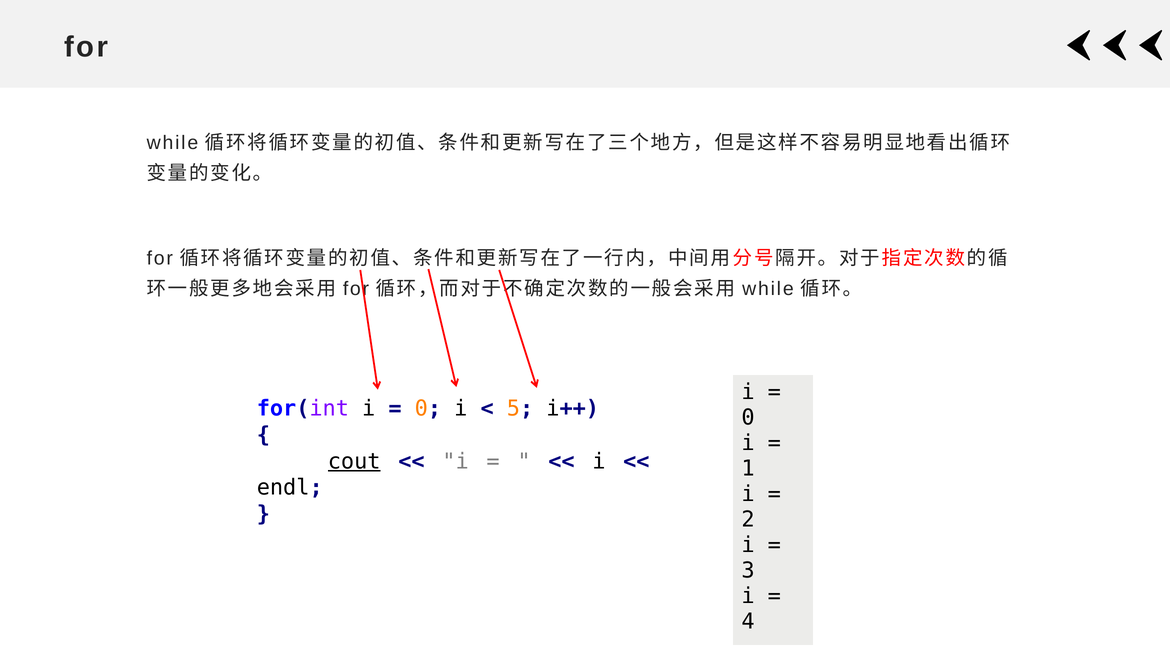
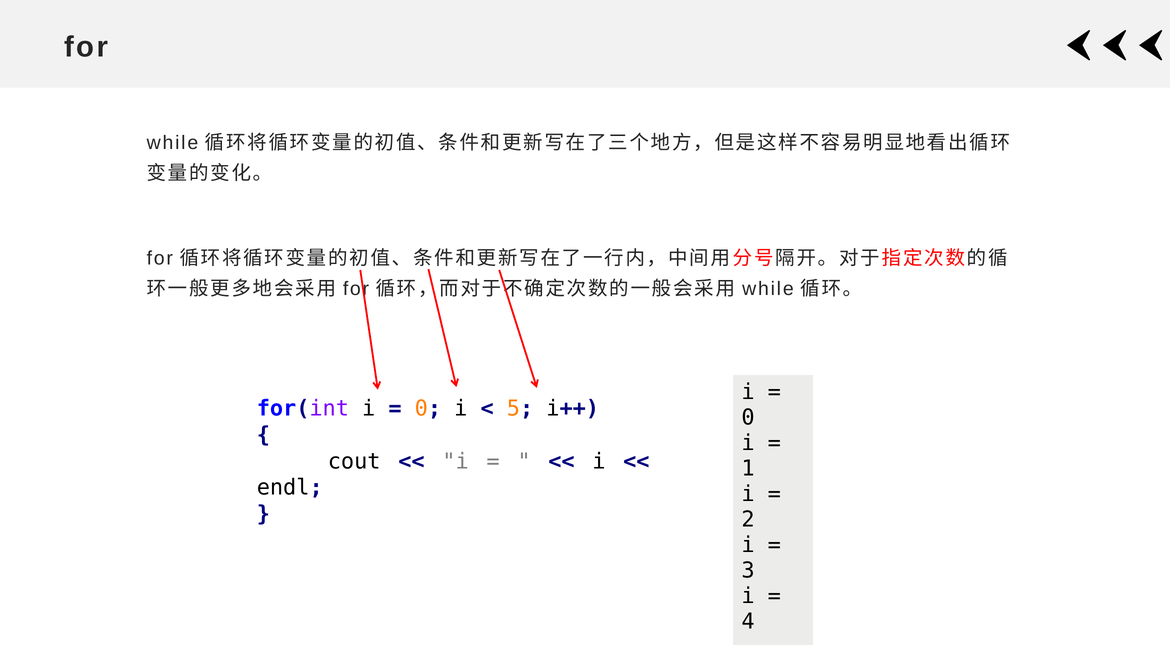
cout underline: present -> none (354, 461)
